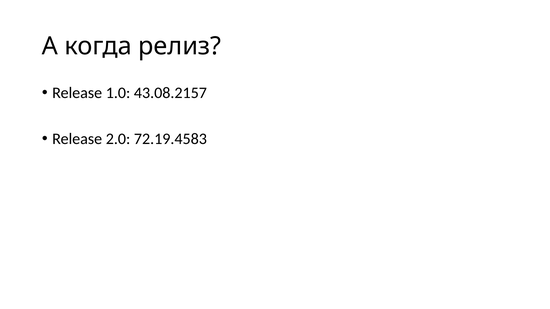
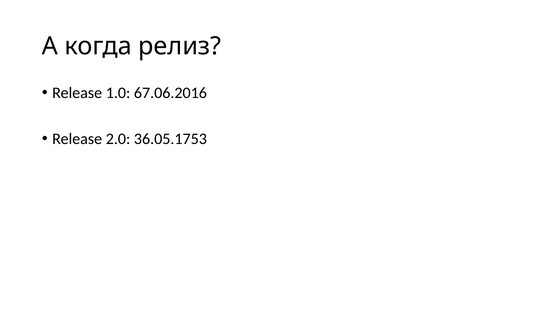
43.08.2157: 43.08.2157 -> 67.06.2016 (170, 93)
72.19.4583: 72.19.4583 -> 36.05.1753 (170, 139)
